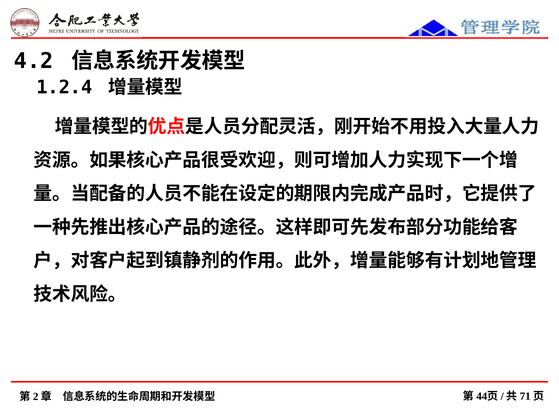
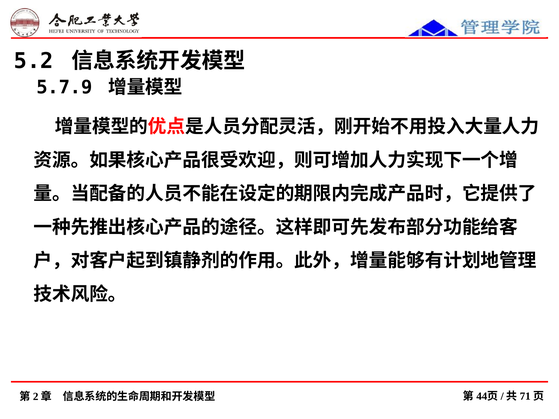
4.2: 4.2 -> 5.2 (34, 61)
1.2.4: 1.2.4 -> 5.7.9 (64, 87)
